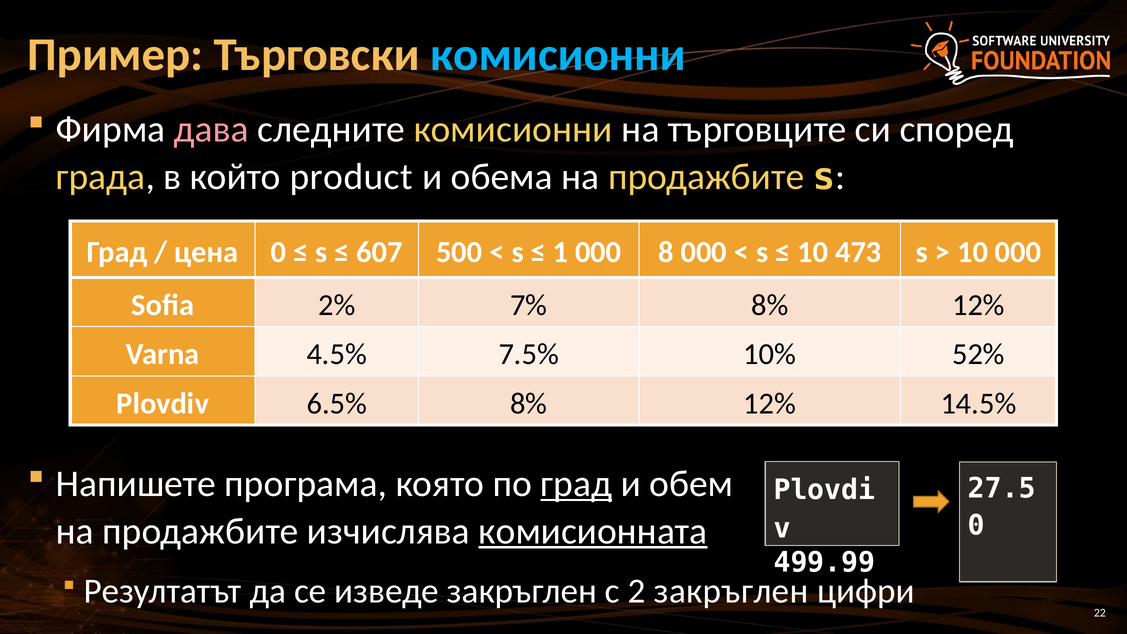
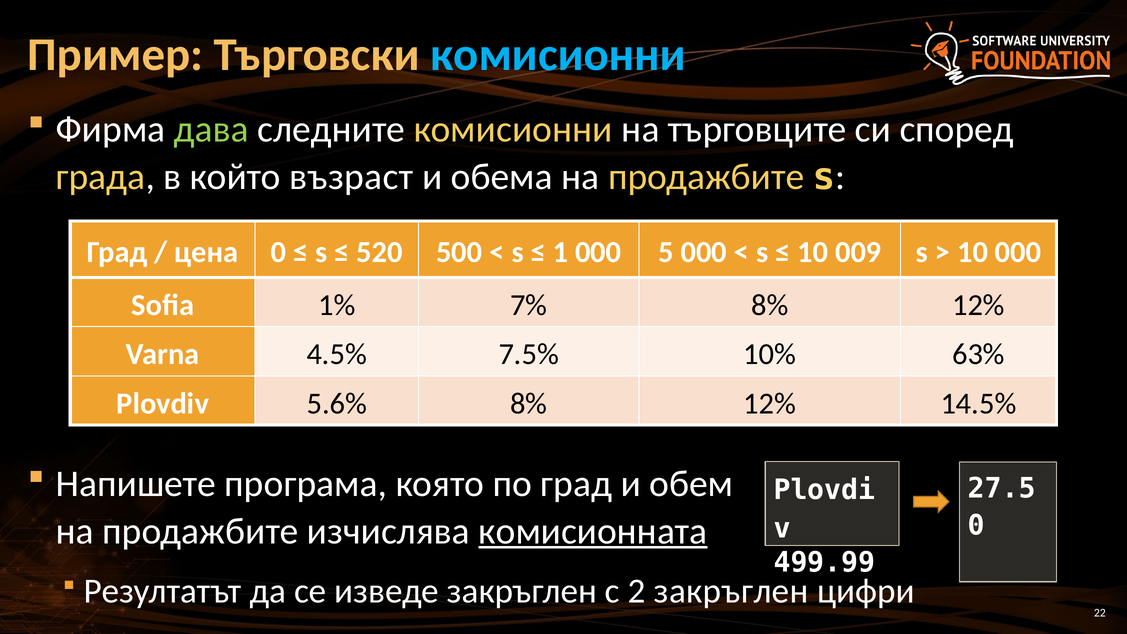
дава colour: pink -> light green (211, 129)
product: product -> възраст (351, 177)
607: 607 -> 520 (380, 252)
8: 8 -> 5 (666, 252)
473: 473 -> 009 (858, 252)
2%: 2% -> 1% (337, 305)
52%: 52% -> 63% (978, 354)
6.5%: 6.5% -> 5.6% (337, 404)
град underline: present -> none (576, 484)
